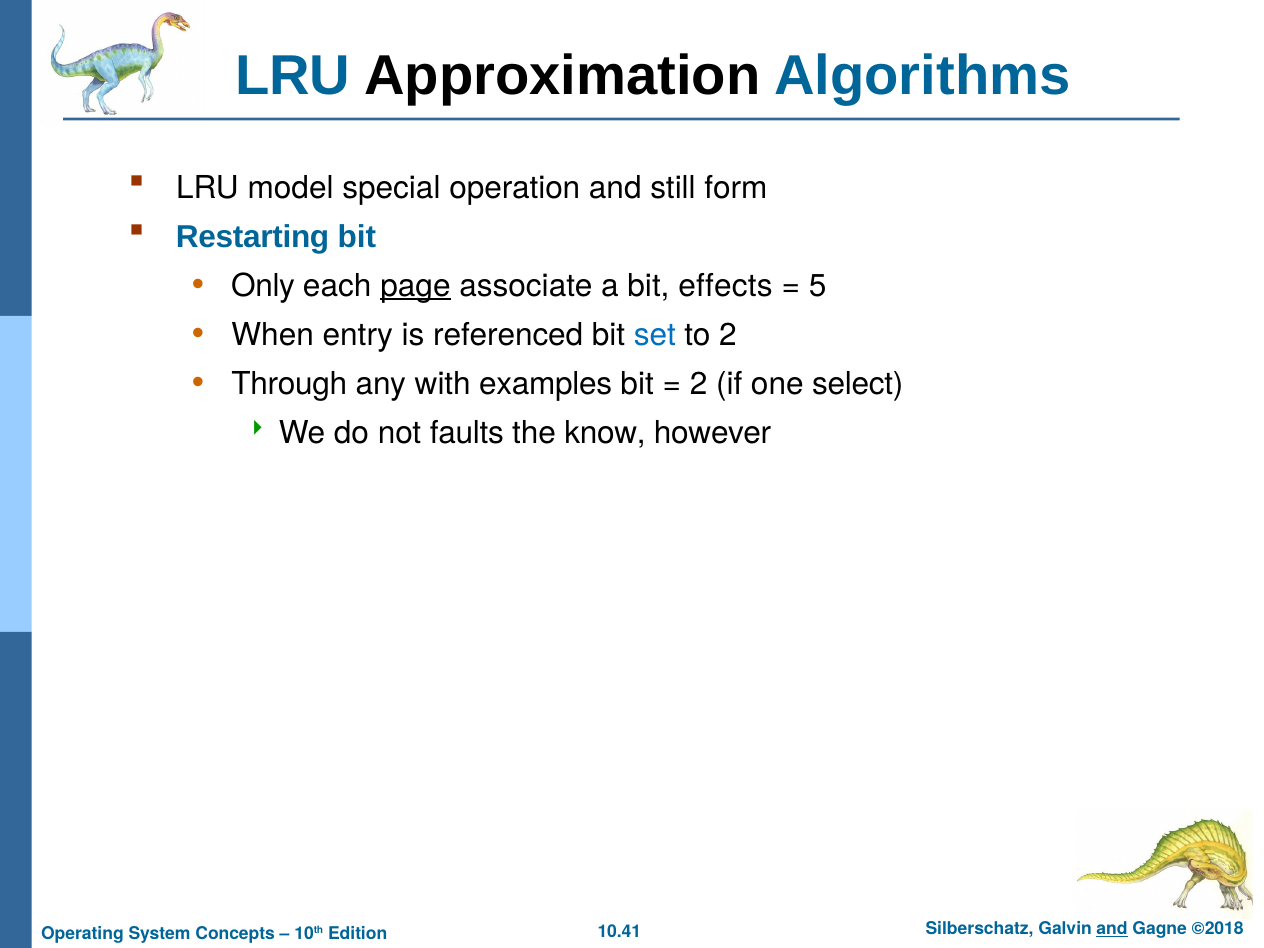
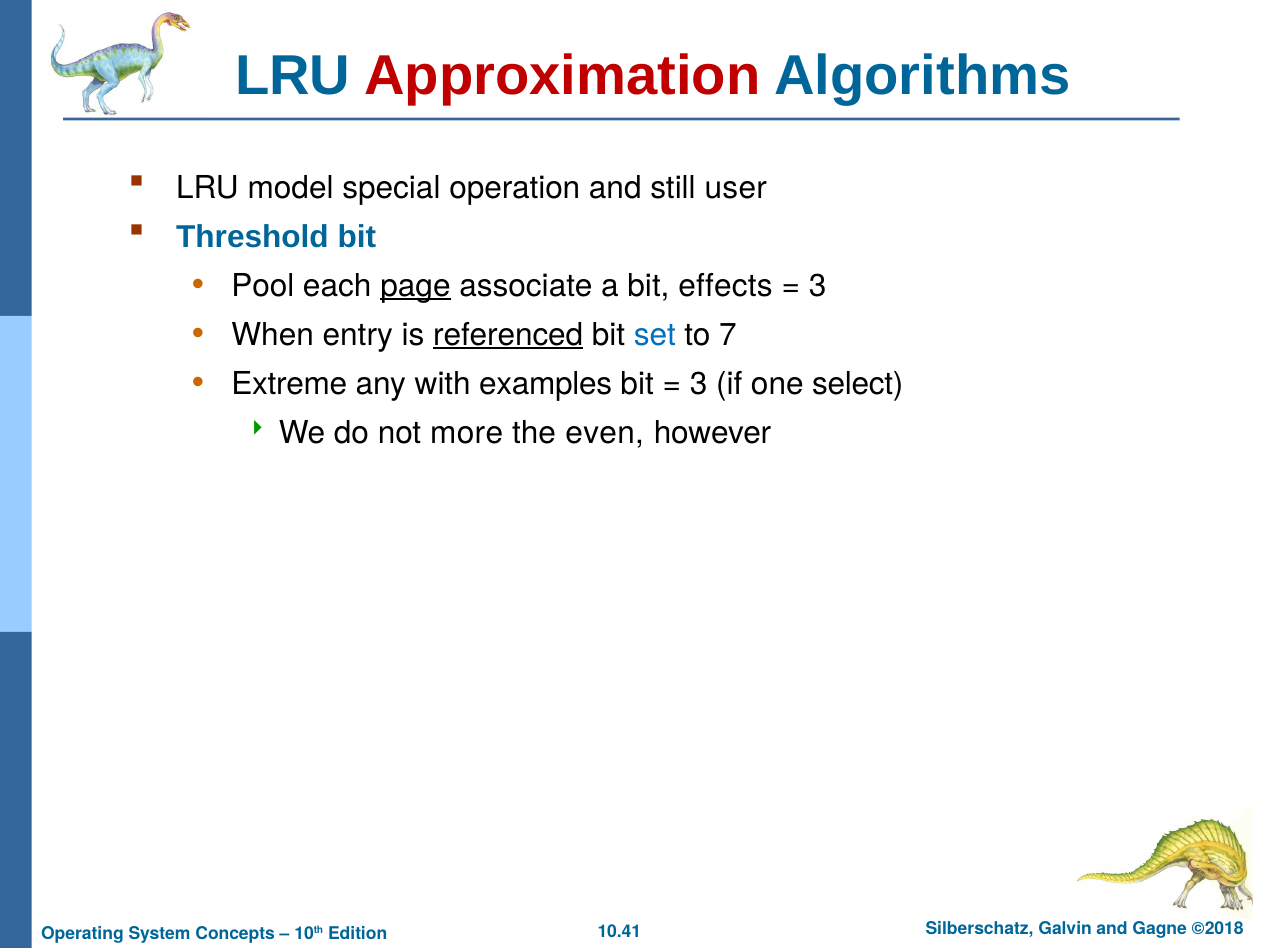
Approximation colour: black -> red (562, 76)
form: form -> user (736, 188)
Restarting: Restarting -> Threshold (252, 237)
Only: Only -> Pool (263, 286)
5: 5 -> 3 (818, 286)
referenced underline: none -> present (508, 335)
to 2: 2 -> 7 (728, 335)
Through: Through -> Extreme (289, 384)
2: 2 -> 3 (699, 384)
faults: faults -> more (467, 433)
know: know -> even (605, 433)
and underline: present -> none (1112, 929)
